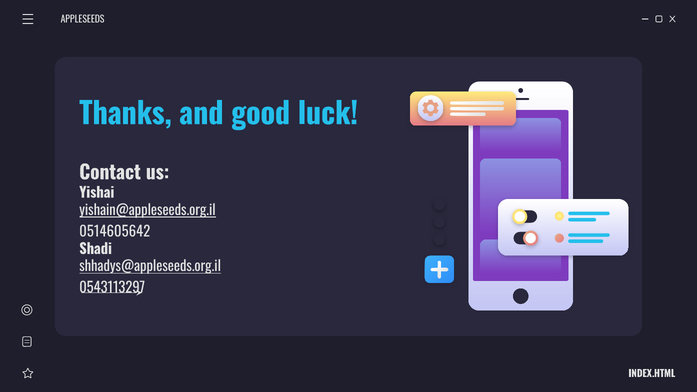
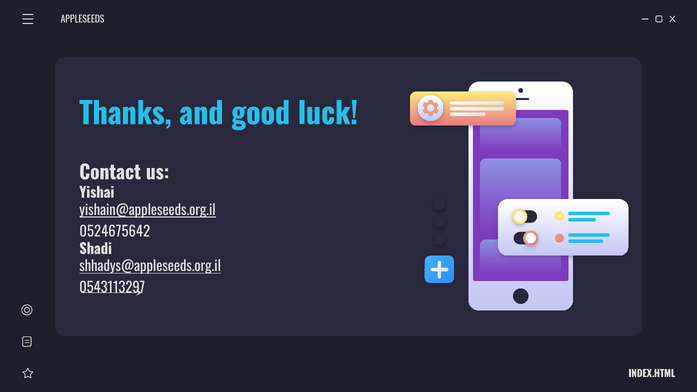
0514605642: 0514605642 -> 0524675642 (115, 232)
